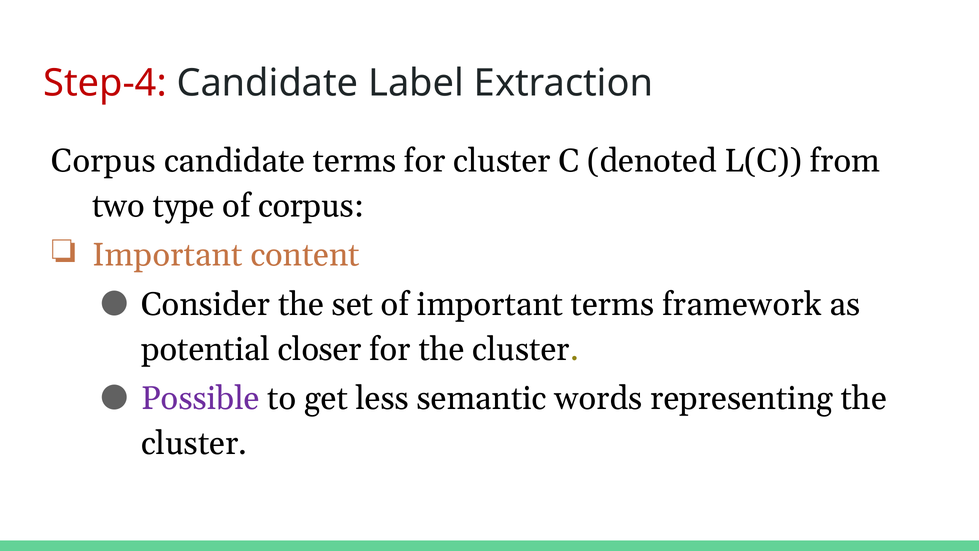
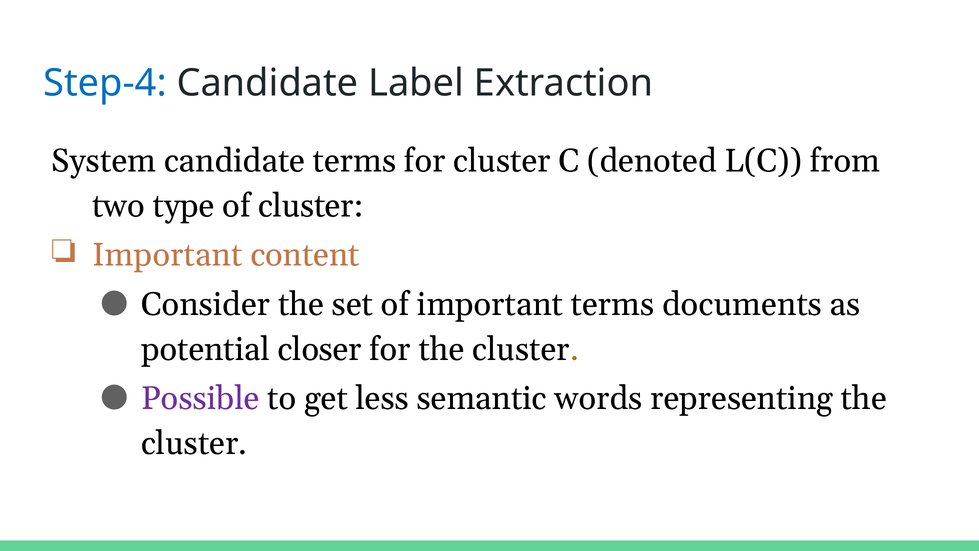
Step-4 colour: red -> blue (105, 83)
Corpus: Corpus -> System (104, 161)
of corpus: corpus -> cluster (311, 206)
framework: framework -> documents (742, 304)
